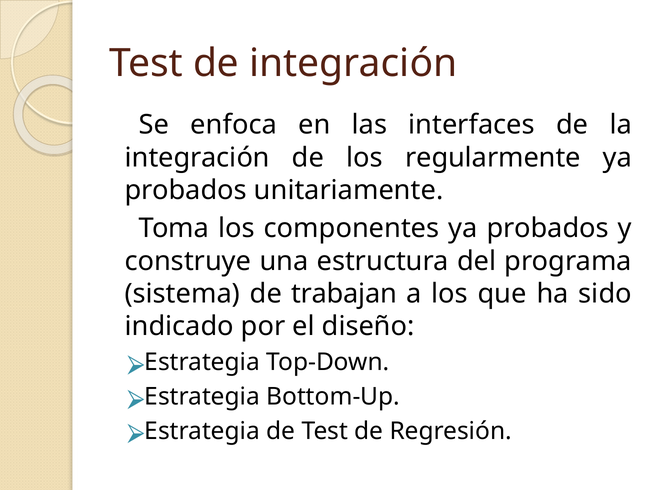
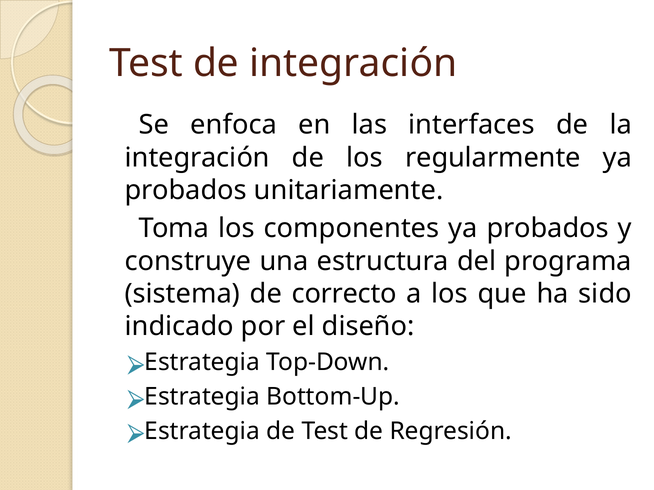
trabajan: trabajan -> correcto (344, 294)
